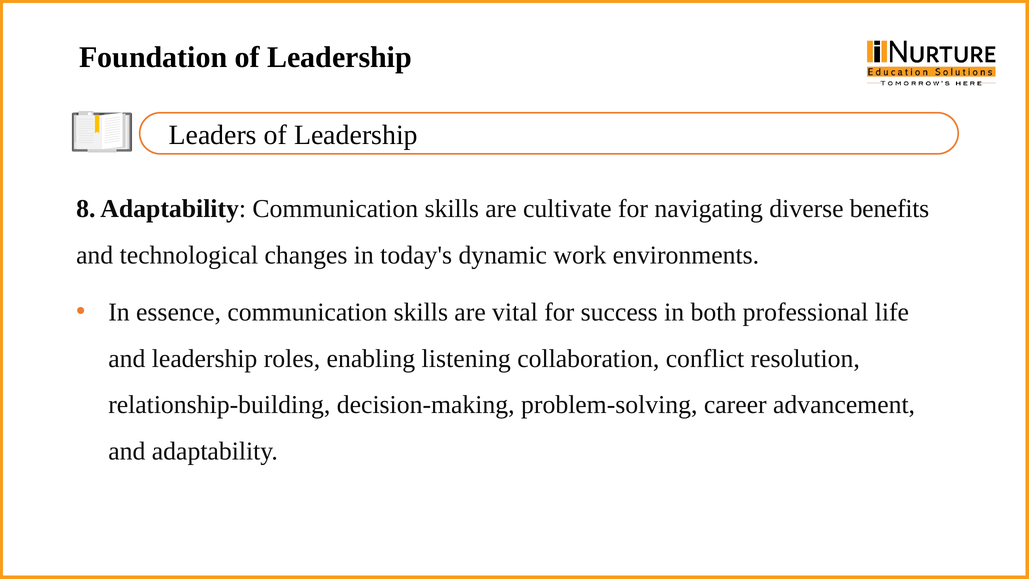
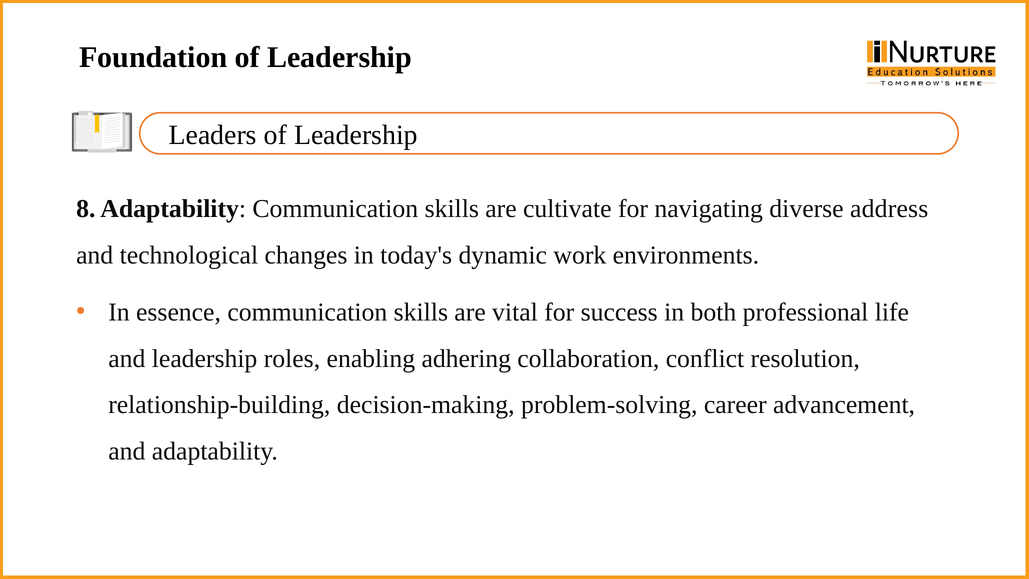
benefits: benefits -> address (889, 209)
listening: listening -> adhering (466, 358)
